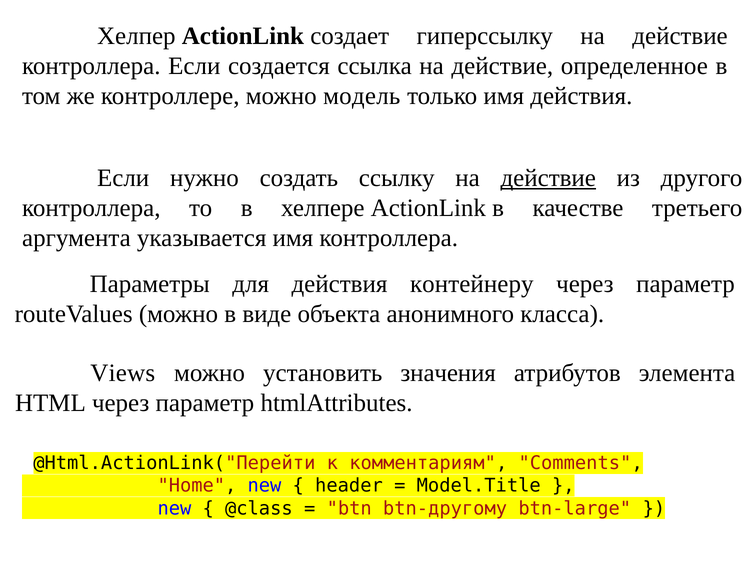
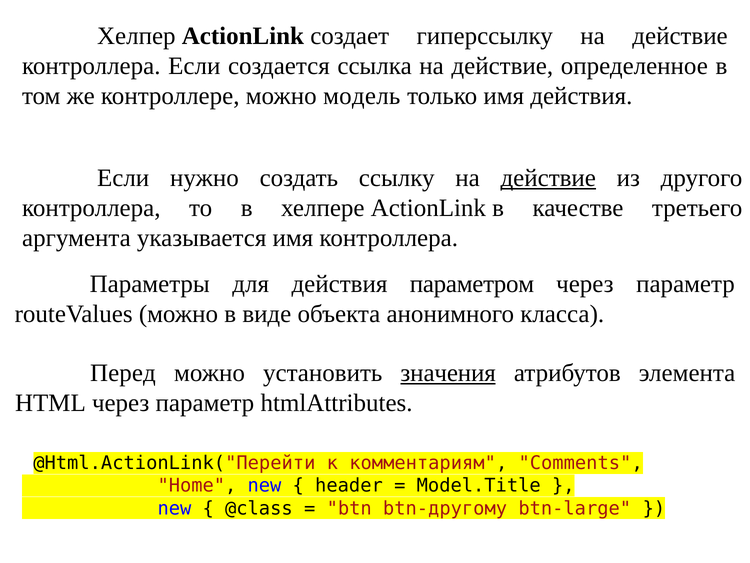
контейнеру: контейнеру -> параметром (472, 284)
Views: Views -> Перед (123, 373)
значения underline: none -> present (448, 373)
